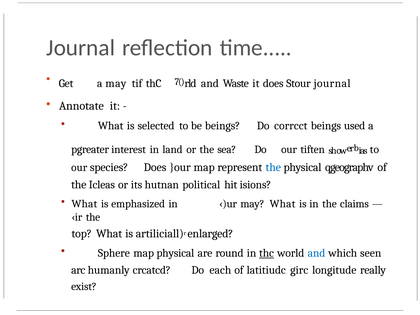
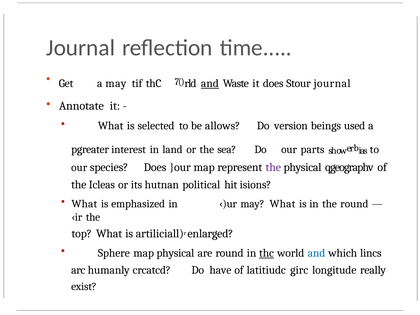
and underline: none -> present (210, 83)
be beings: beings -> allows (223, 126)
corrcct: corrcct -> version (291, 126)
tiften: tiften -> parts (313, 149)
the colour: blue -> purple (273, 167)
the claims: claims -> round (354, 204)
seen: seen -> lincs (371, 253)
each: each -> have (220, 270)
